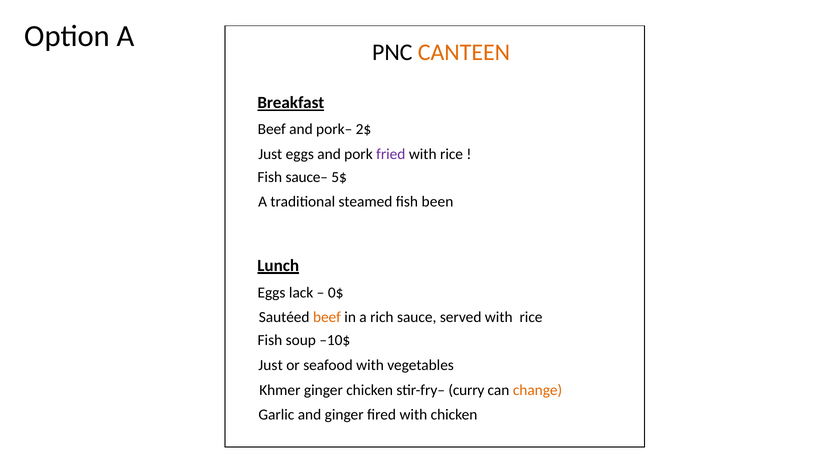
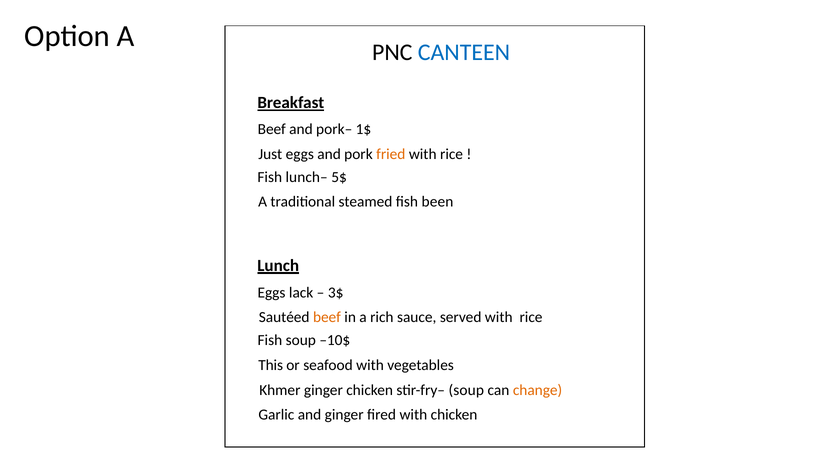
CANTEEN colour: orange -> blue (464, 53)
2$: 2$ -> 1$ (363, 129)
fried colour: purple -> orange (391, 154)
sauce–: sauce– -> lunch– (307, 177)
0$: 0$ -> 3$ (336, 293)
Just: Just -> This (271, 366)
stir-fry– curry: curry -> soup (466, 391)
